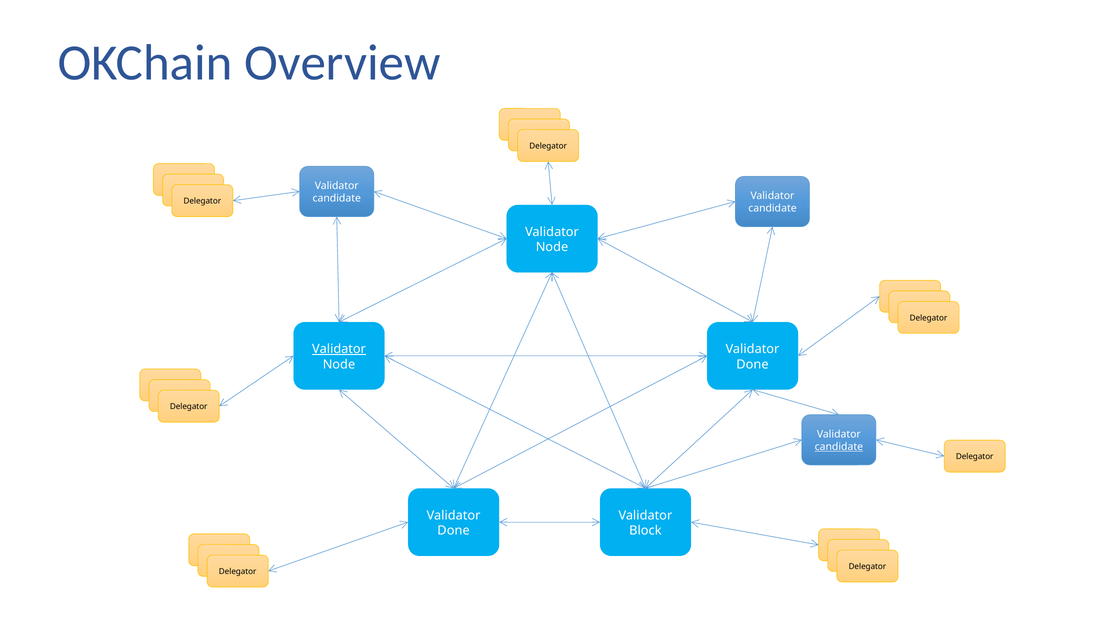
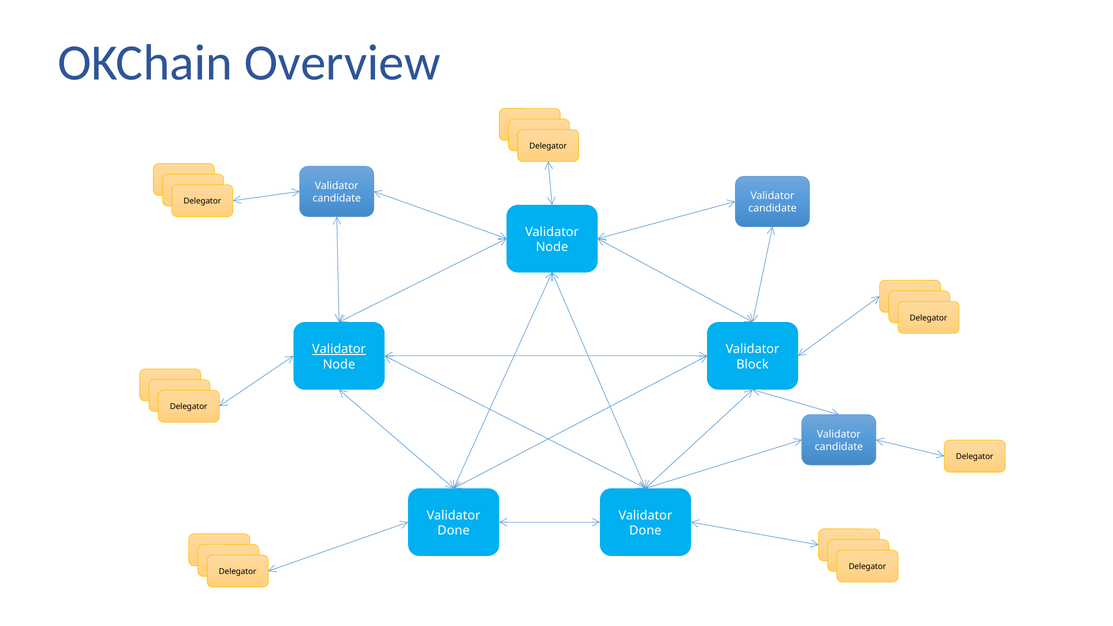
Done: Done -> Block (752, 364)
candidate underline: present -> none (839, 447)
Block: Block -> Done (645, 531)
